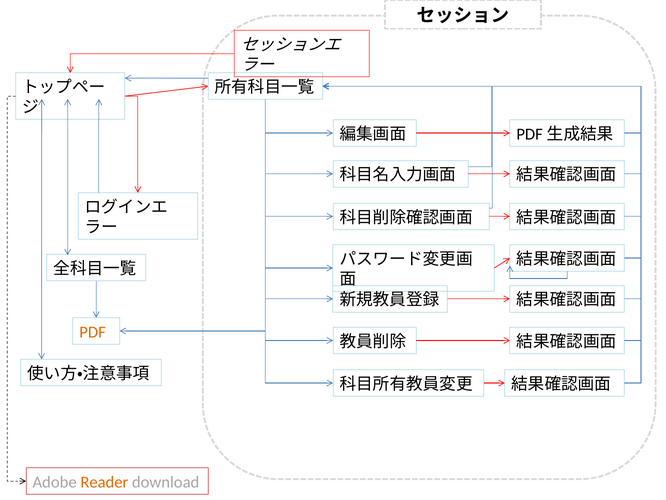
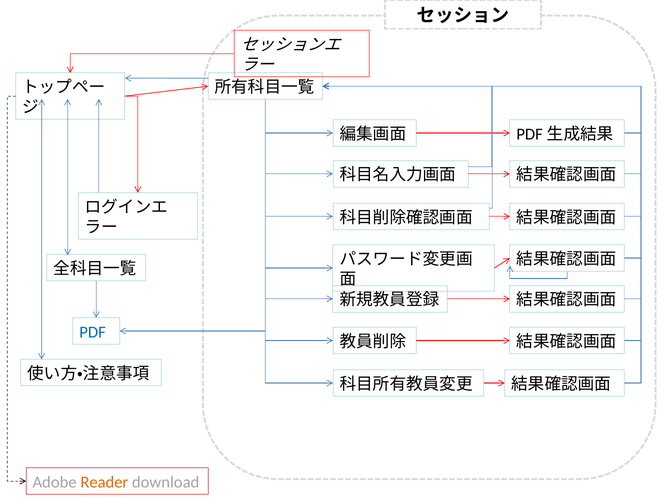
PDF colour: orange -> blue (93, 332)
